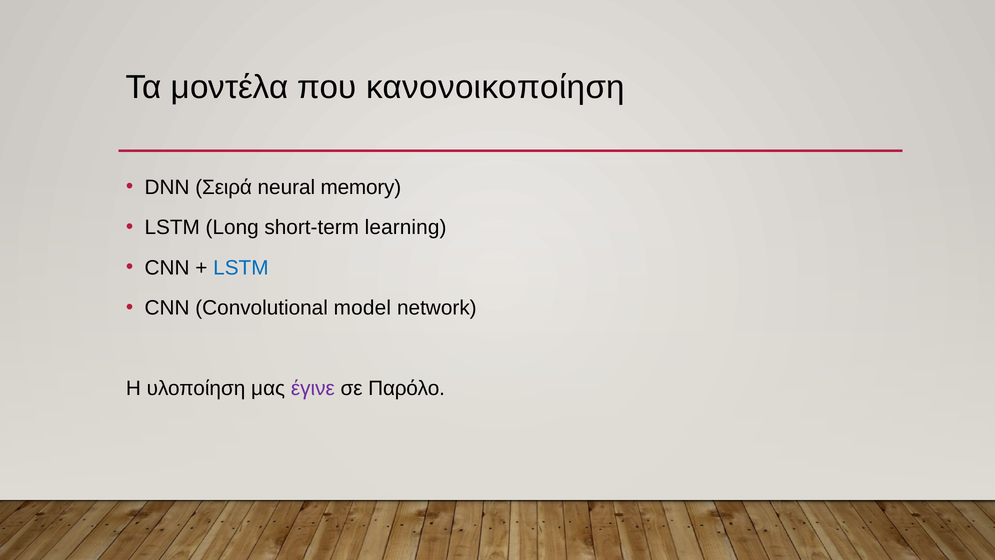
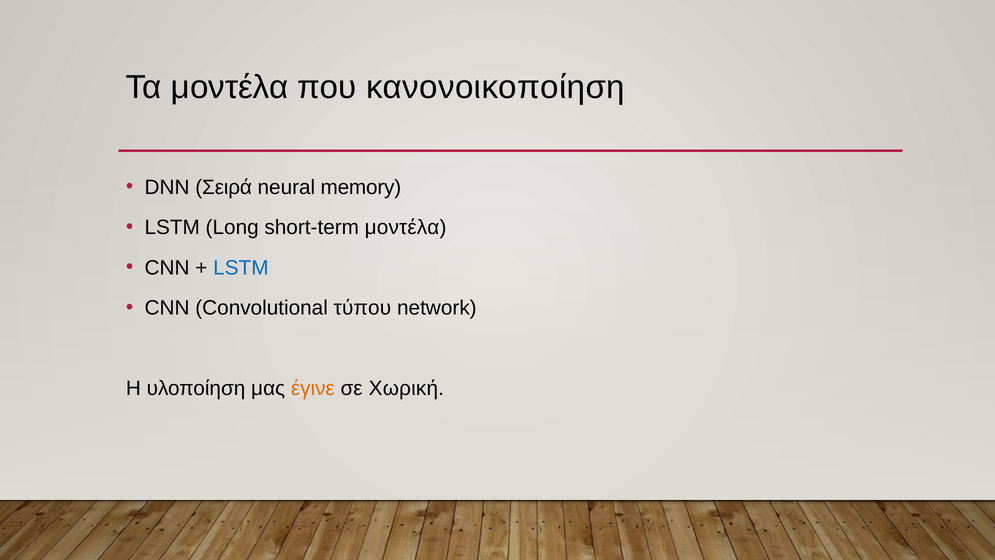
short-term learning: learning -> μοντέλα (406, 227)
model: model -> τύπου (362, 308)
έγινε colour: purple -> orange (313, 388)
Παρόλο: Παρόλο -> Χωρική (406, 388)
